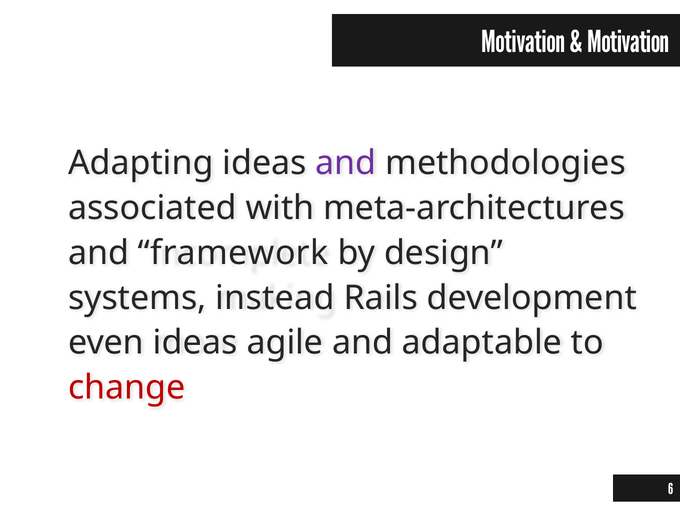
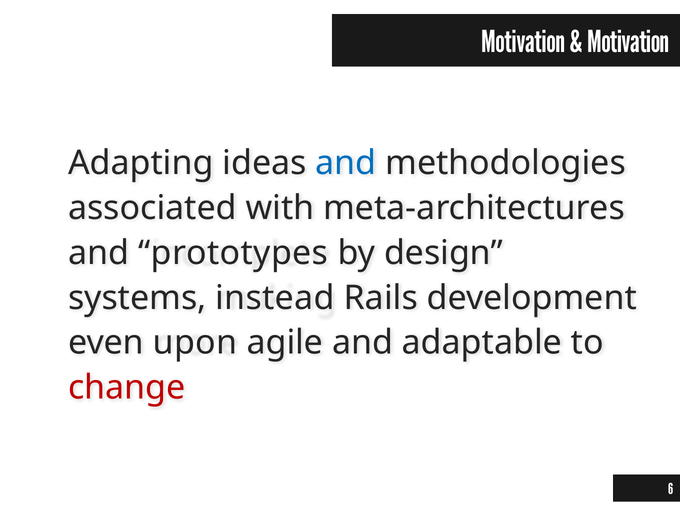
and colour: purple -> blue (346, 163)
framework: framework -> prototypes (233, 253)
even ideas: ideas -> upon (195, 343)
